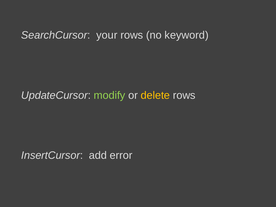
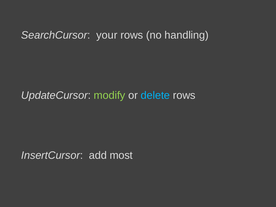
keyword: keyword -> handling (187, 35)
delete colour: yellow -> light blue (155, 95)
error: error -> most (121, 155)
